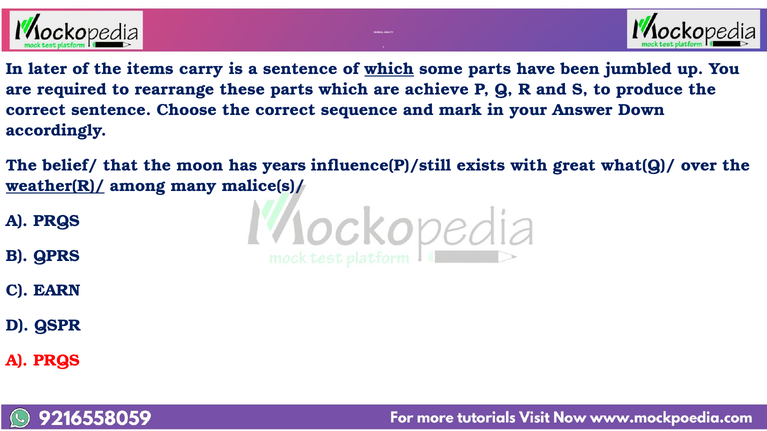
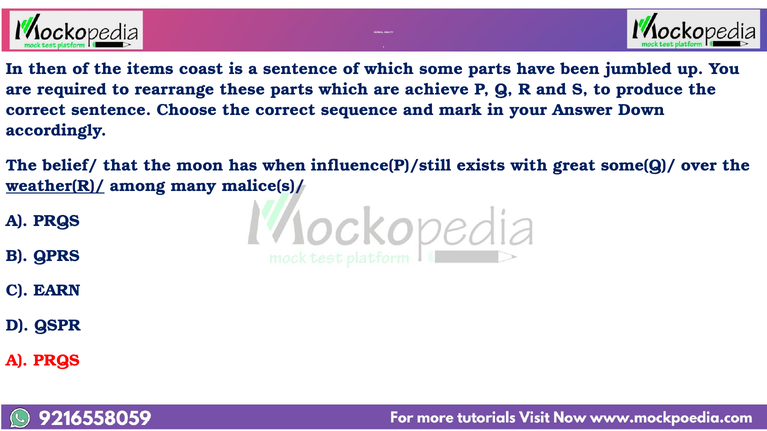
later: later -> then (48, 69)
carry: carry -> coast (201, 69)
which underline: present -> none (389, 69)
years: years -> when (284, 166)
what(Q)/: what(Q)/ -> some(Q)/ (638, 166)
